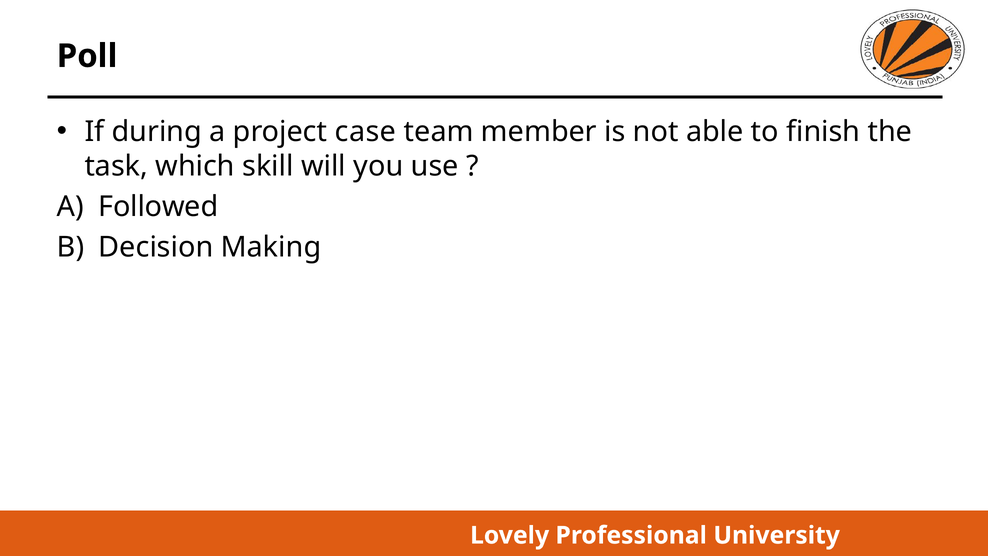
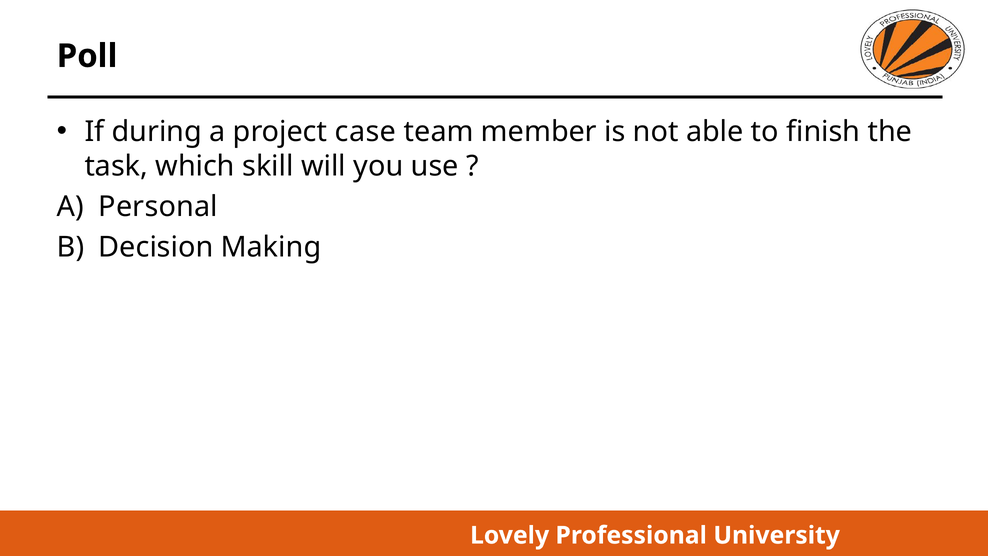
Followed: Followed -> Personal (158, 207)
